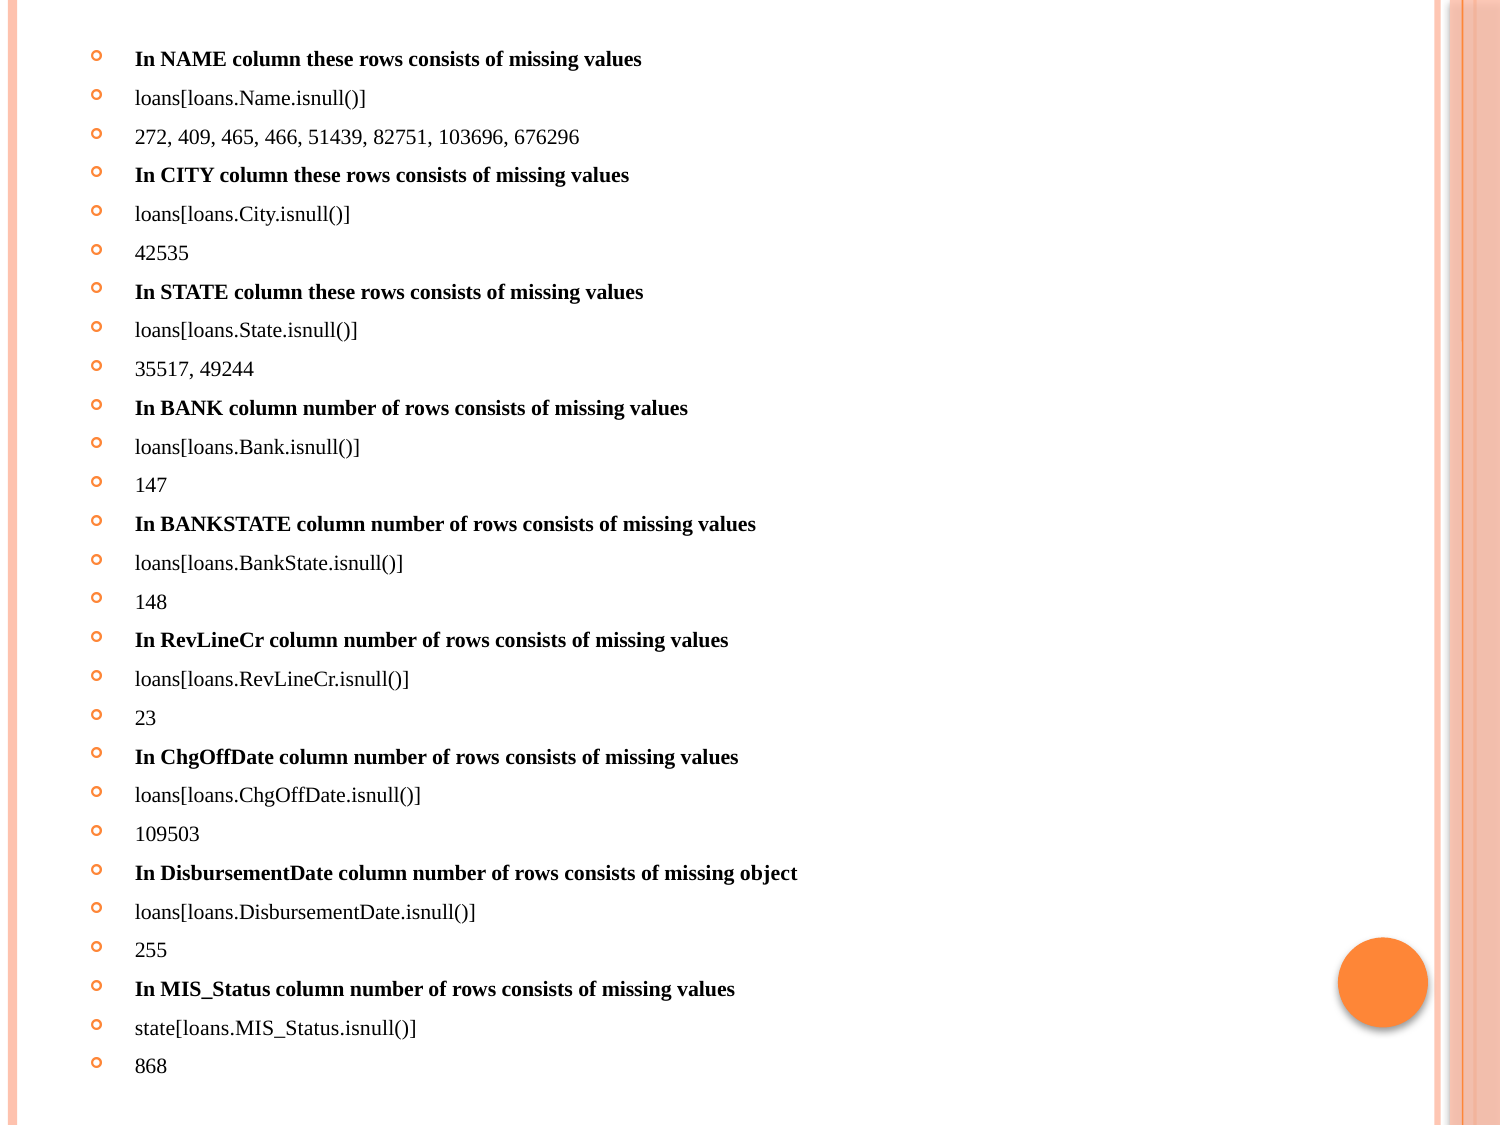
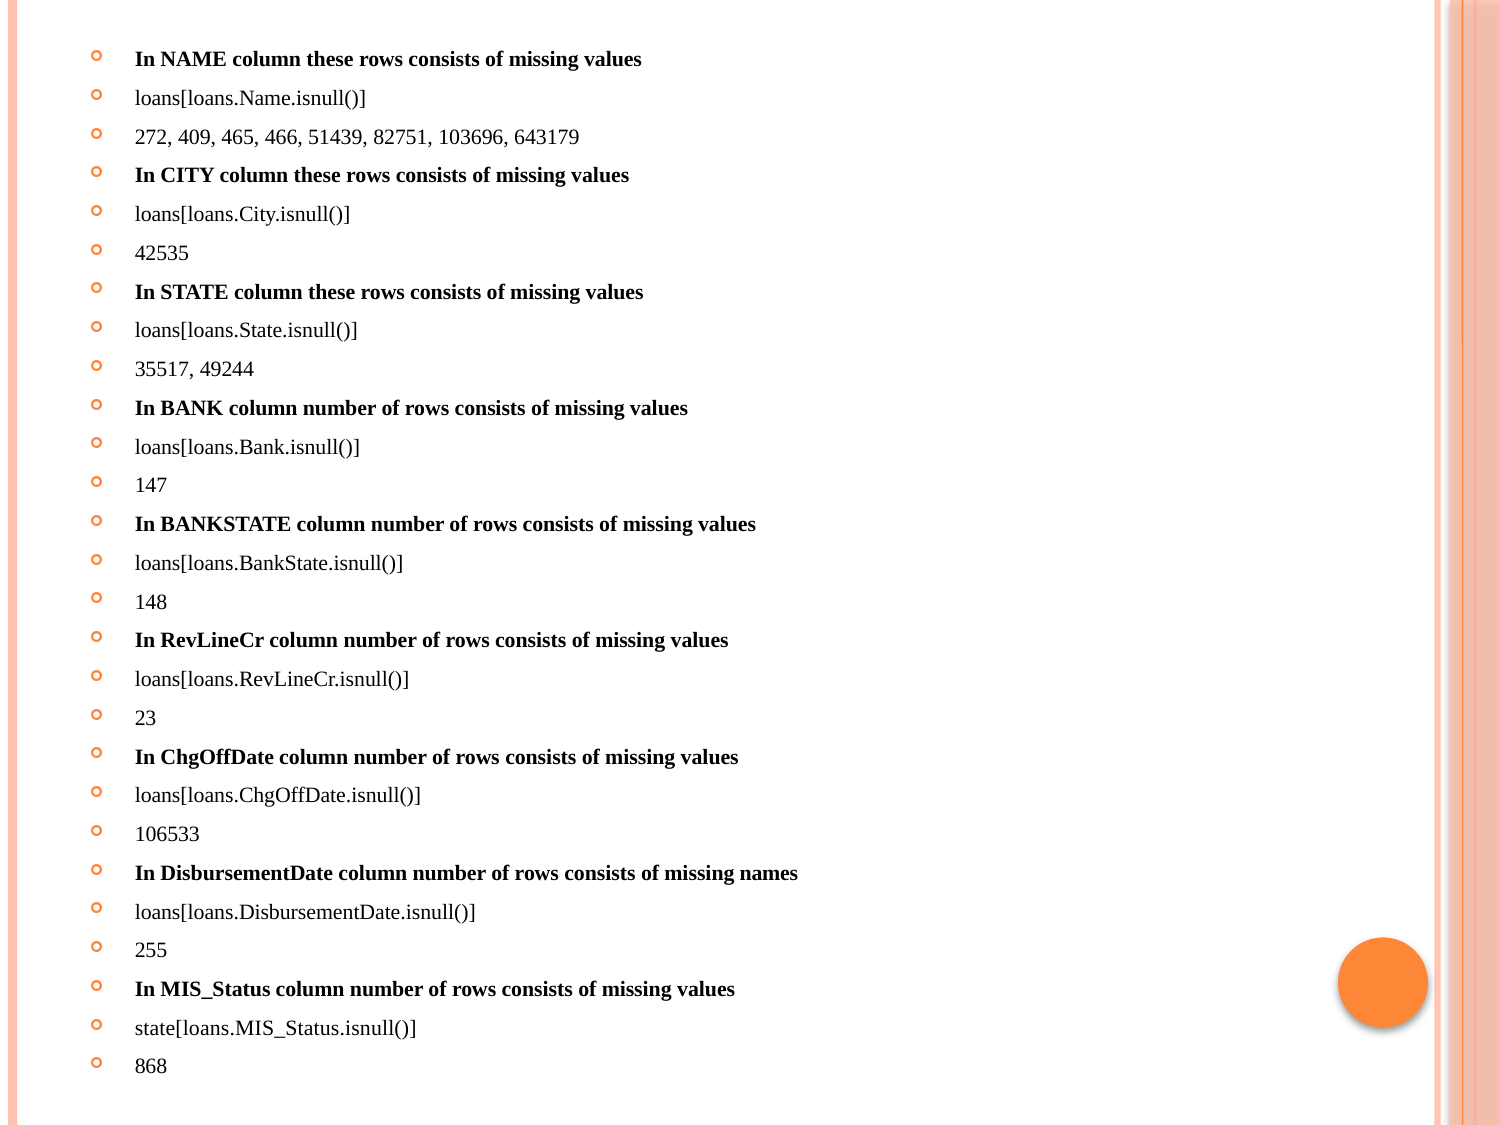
676296: 676296 -> 643179 (547, 137)
109503: 109503 -> 106533 (167, 834)
object: object -> names (769, 873)
